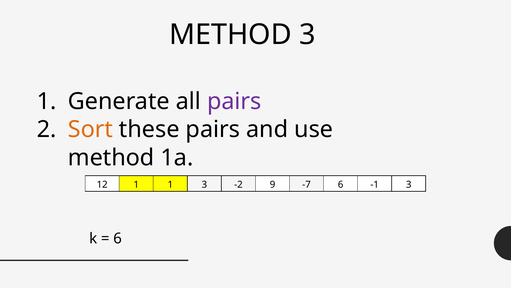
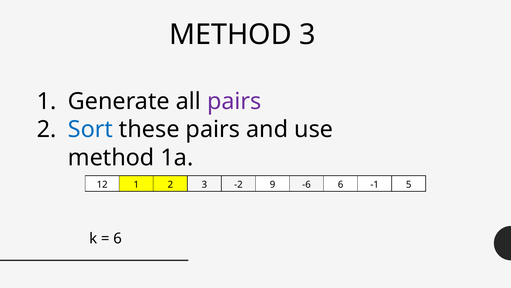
Sort colour: orange -> blue (90, 129)
1 1: 1 -> 2 (170, 184)
-7: -7 -> -6 (307, 184)
-1 3: 3 -> 5 (409, 184)
